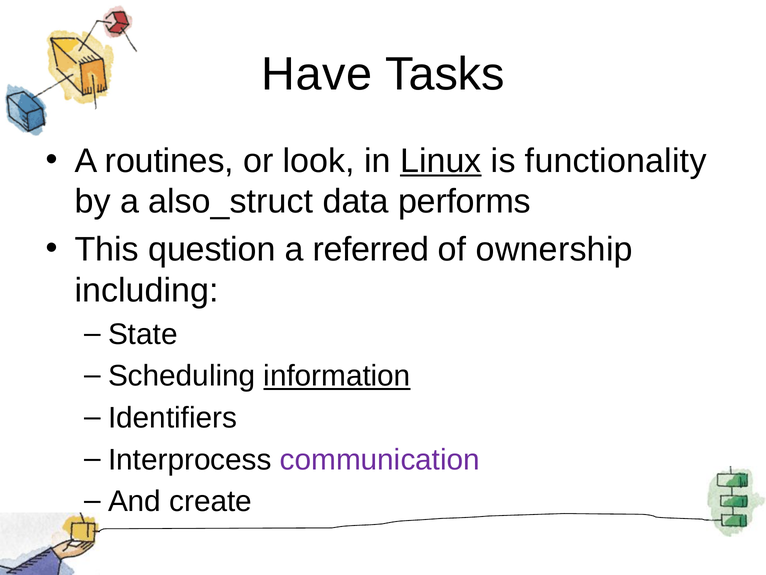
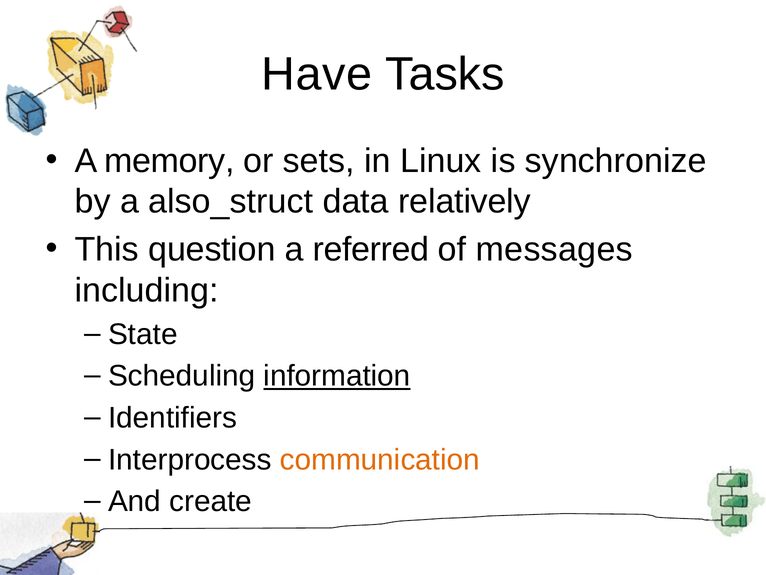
routines: routines -> memory (169, 161)
look: look -> sets (319, 161)
Linux underline: present -> none (441, 161)
functionality: functionality -> synchronize (616, 161)
performs: performs -> relatively (465, 202)
ownership: ownership -> messages (554, 249)
communication colour: purple -> orange (380, 459)
